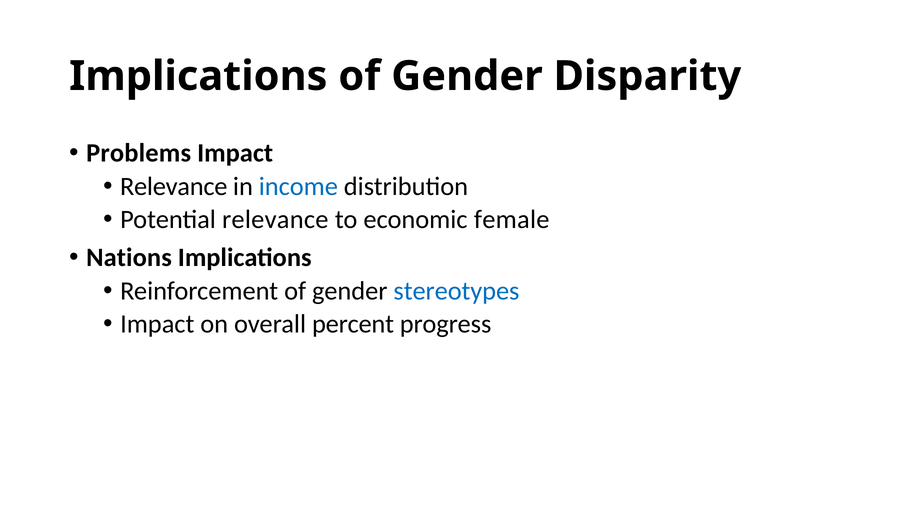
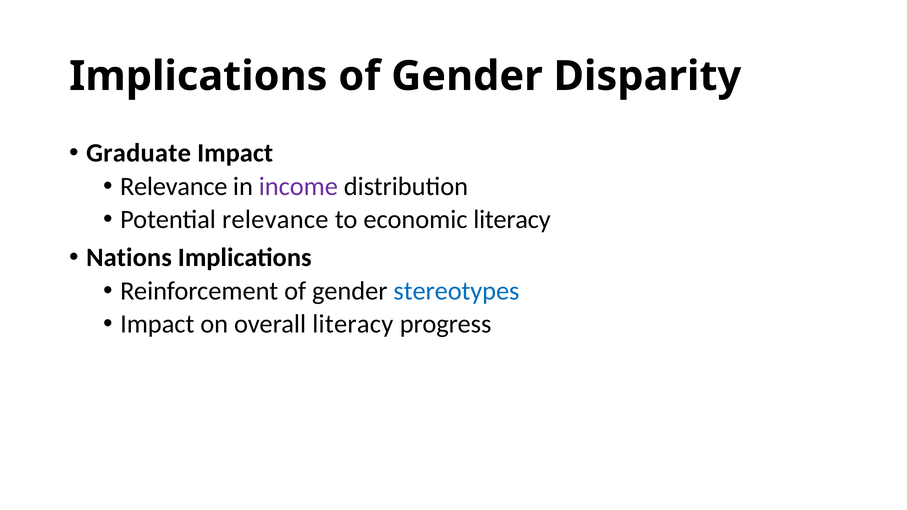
Problems: Problems -> Graduate (139, 153)
income colour: blue -> purple (298, 187)
economic female: female -> literacy (512, 220)
overall percent: percent -> literacy (353, 324)
